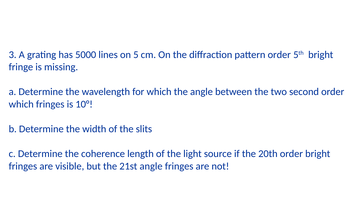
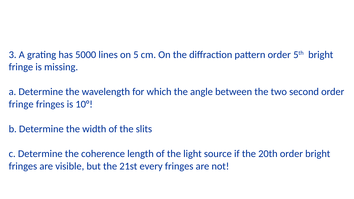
which: which -> fringe (21, 104)
21st angle: angle -> every (151, 166)
